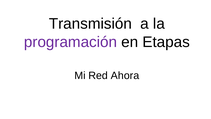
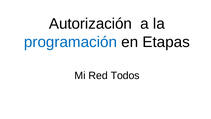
Transmisión: Transmisión -> Autorización (90, 24)
programación colour: purple -> blue (71, 42)
Ahora: Ahora -> Todos (125, 75)
